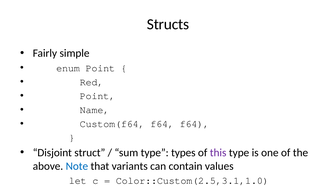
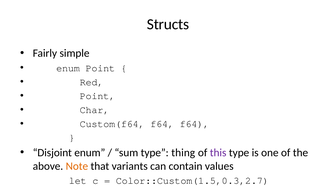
Name: Name -> Char (95, 110)
Disjoint struct: struct -> enum (90, 153)
types: types -> thing (183, 153)
Note colour: blue -> orange (77, 166)
Color::Custom(2.5,3.1,1.0: Color::Custom(2.5,3.1,1.0 -> Color::Custom(1.5,0.3,2.7 (192, 181)
